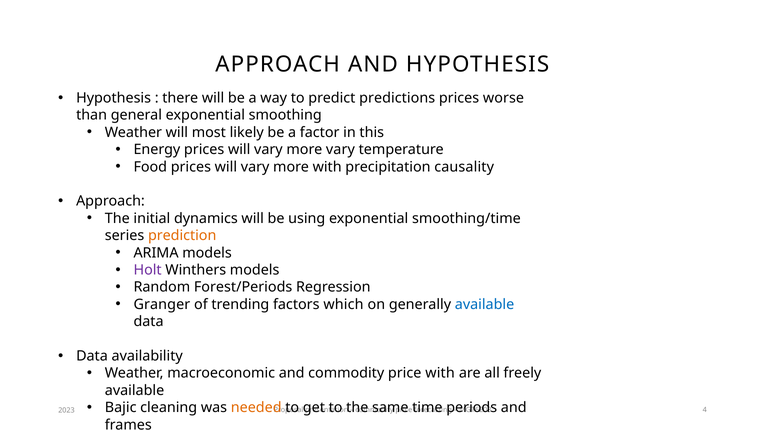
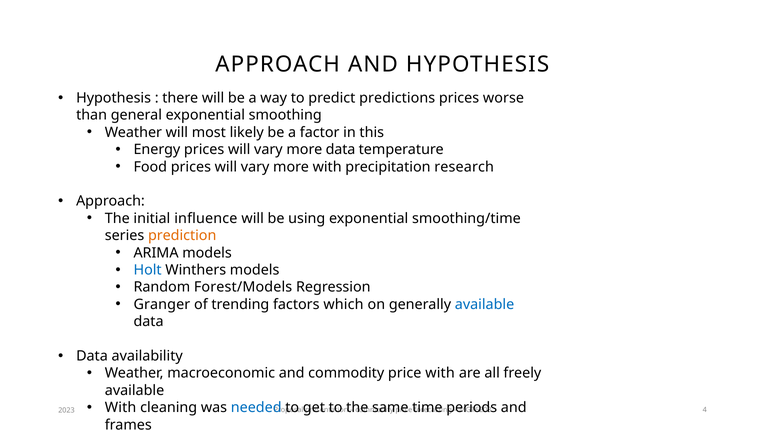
more vary: vary -> data (341, 150)
causality: causality -> research (464, 167)
dynamics: dynamics -> influence (206, 219)
Holt colour: purple -> blue (148, 270)
Forest/Periods: Forest/Periods -> Forest/Models (243, 287)
Bajic: Bajic -> With (121, 408)
needed colour: orange -> blue (256, 408)
